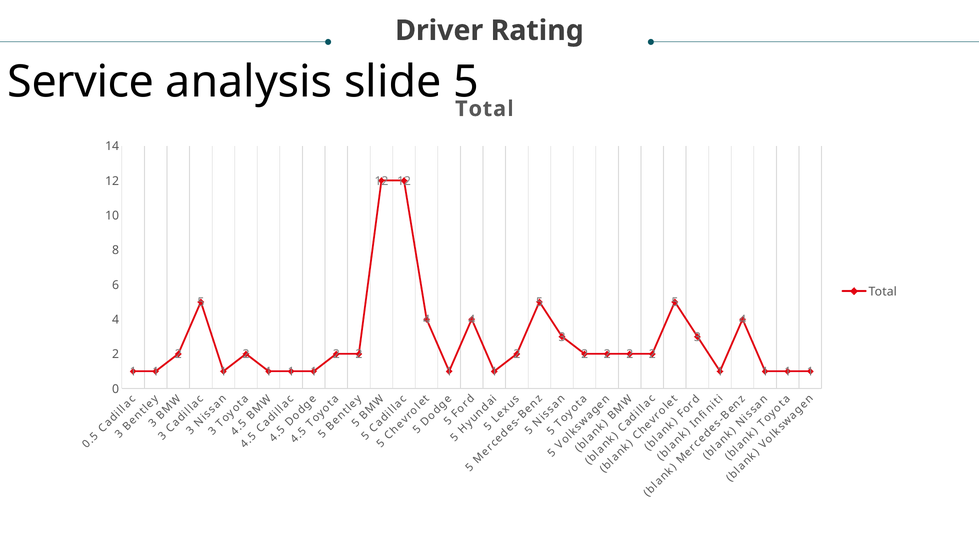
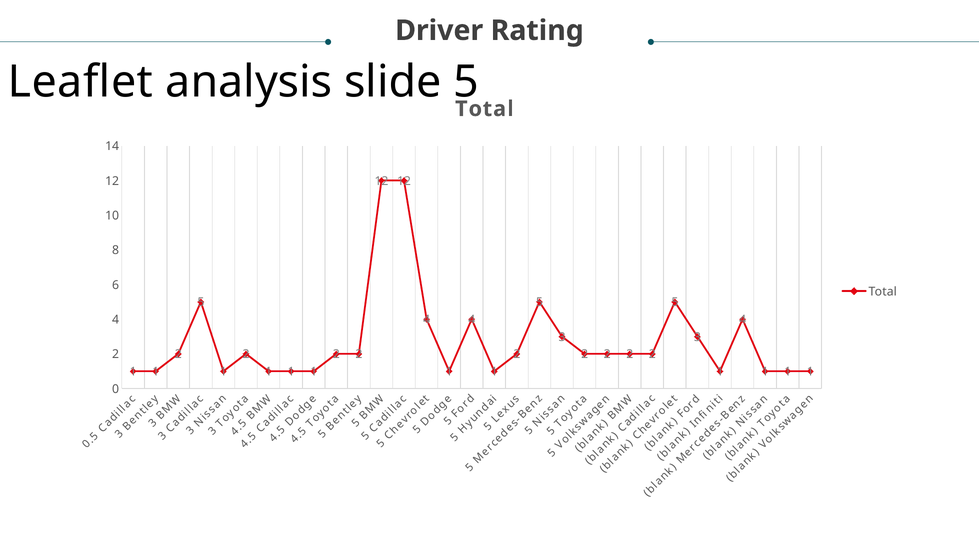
Service: Service -> Leaflet (80, 82)
